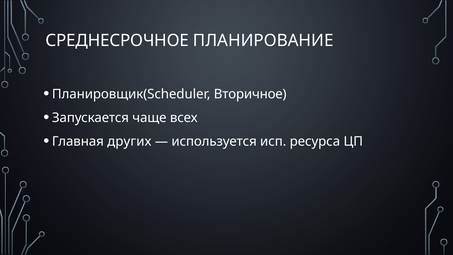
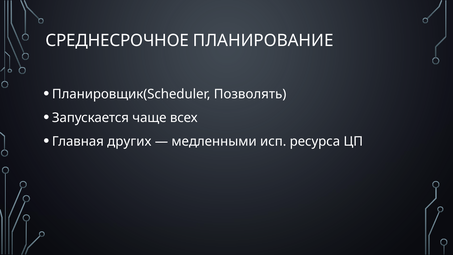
Вторичное: Вторичное -> Позволять (250, 94)
используется: используется -> медленными (214, 141)
